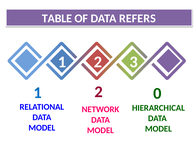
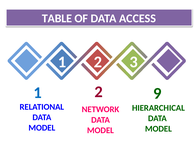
REFERS: REFERS -> ACCESS (137, 18)
0: 0 -> 9 (157, 93)
